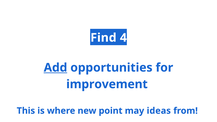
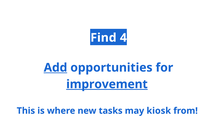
improvement underline: none -> present (107, 84)
point: point -> tasks (111, 111)
ideas: ideas -> kiosk (159, 111)
